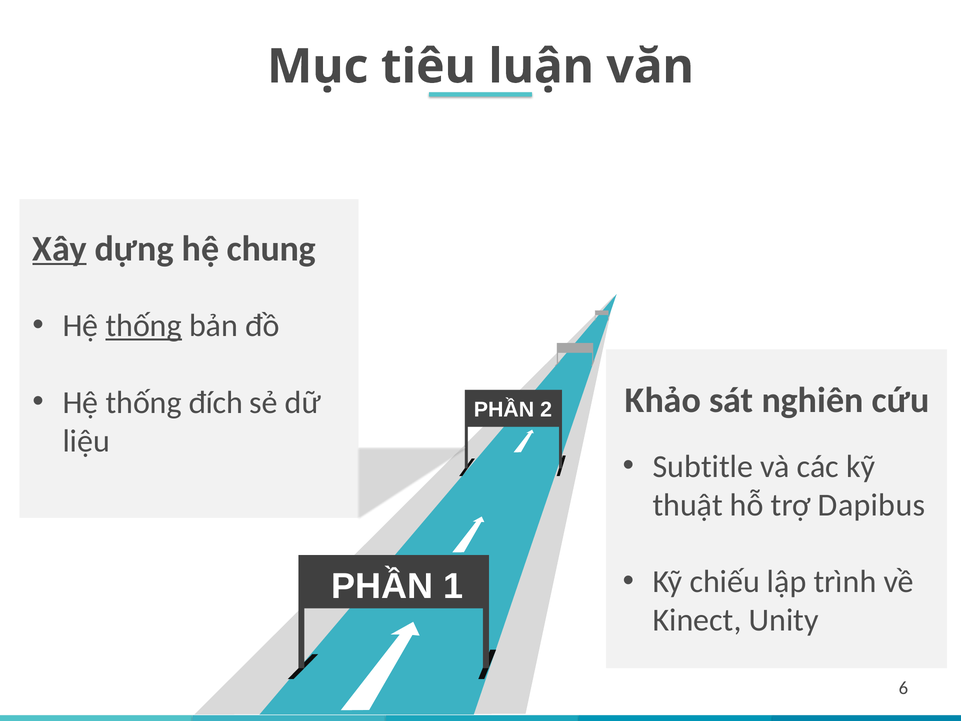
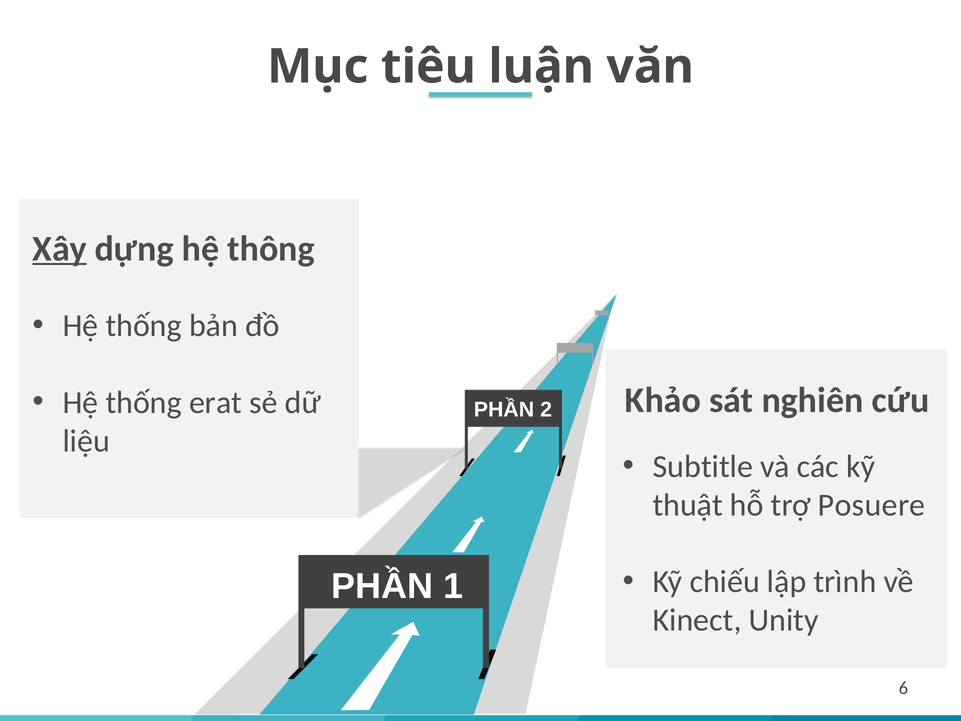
chung: chung -> thông (271, 249)
thống underline: present -> none (144, 326)
đích: đích -> erat (216, 402)
Dapibus: Dapibus -> Posuere (872, 505)
